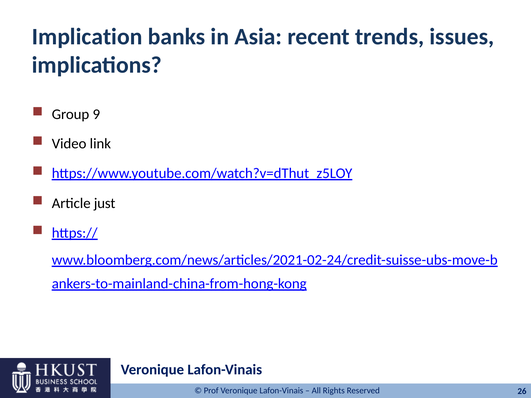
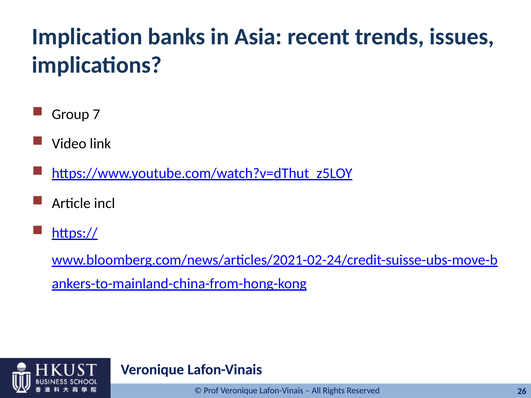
9: 9 -> 7 (96, 114)
just: just -> incl (105, 203)
